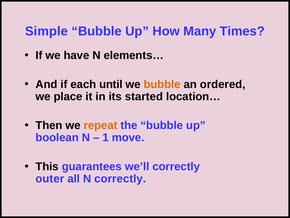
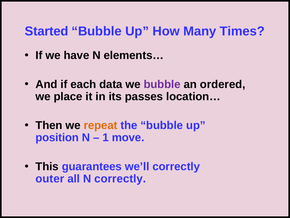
Simple: Simple -> Started (47, 31)
until: until -> data (111, 84)
bubble colour: orange -> purple (162, 84)
started: started -> passes (144, 96)
boolean: boolean -> position (57, 137)
